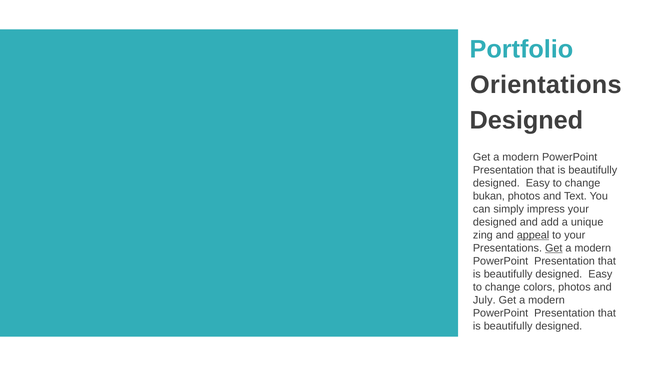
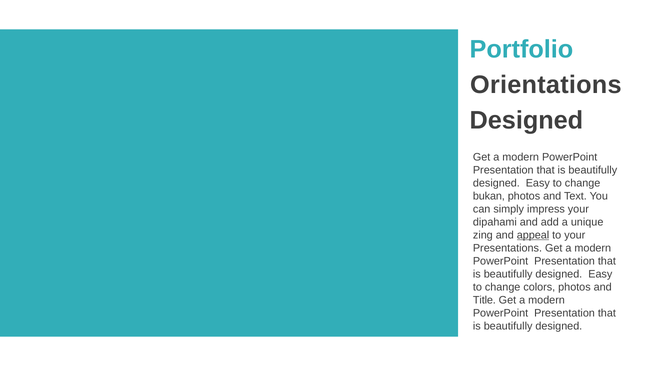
designed: designed -> dipahami (495, 222)
Get underline: present -> none (554, 248)
July: July -> Title (484, 300)
